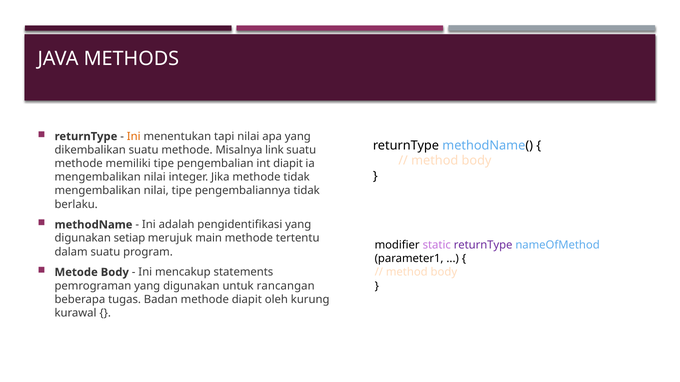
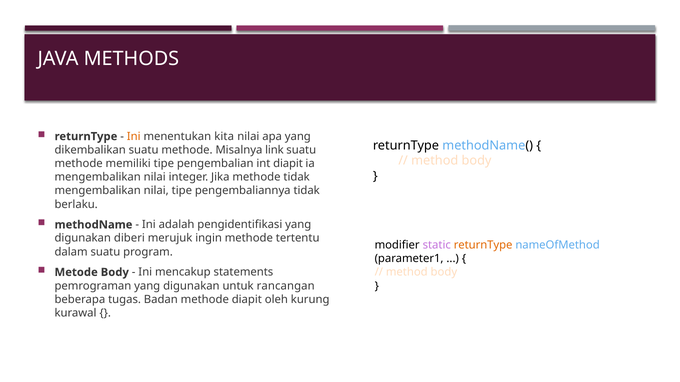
tapi: tapi -> kita (224, 137)
setiap: setiap -> diberi (129, 239)
main: main -> ingin (209, 239)
returnType colour: purple -> orange (483, 245)
